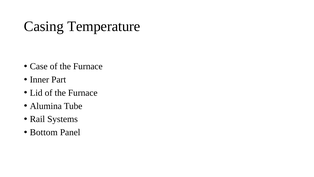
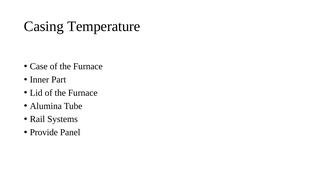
Bottom: Bottom -> Provide (44, 132)
